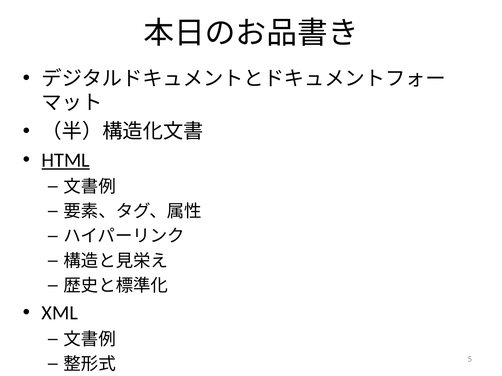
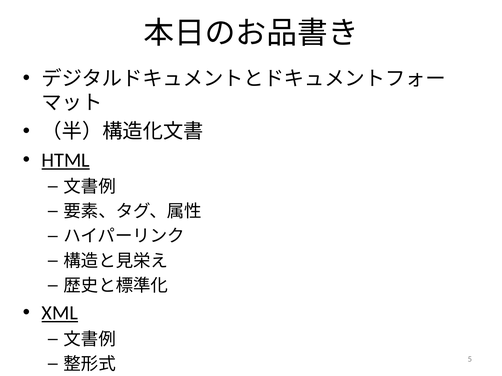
XML underline: none -> present (60, 313)
